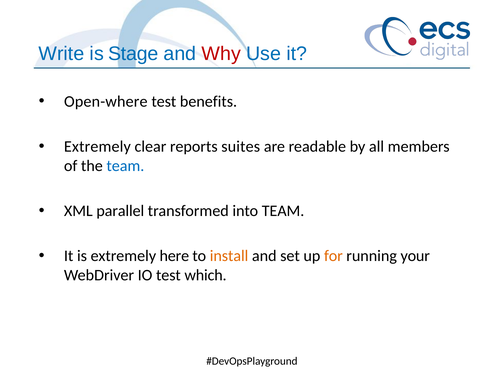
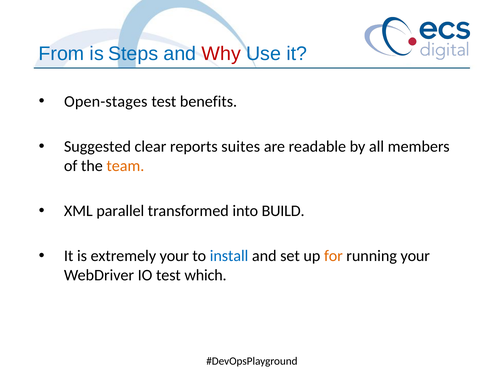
Write: Write -> From (61, 54)
Stage: Stage -> Steps (133, 54)
Open-where: Open-where -> Open-stages (106, 102)
Extremely: Extremely -> Suggested (97, 147)
team colour: blue -> orange (125, 166)
into TEAM: TEAM -> BUILD (283, 211)
extremely here: here -> your (174, 256)
install colour: orange -> blue (229, 256)
